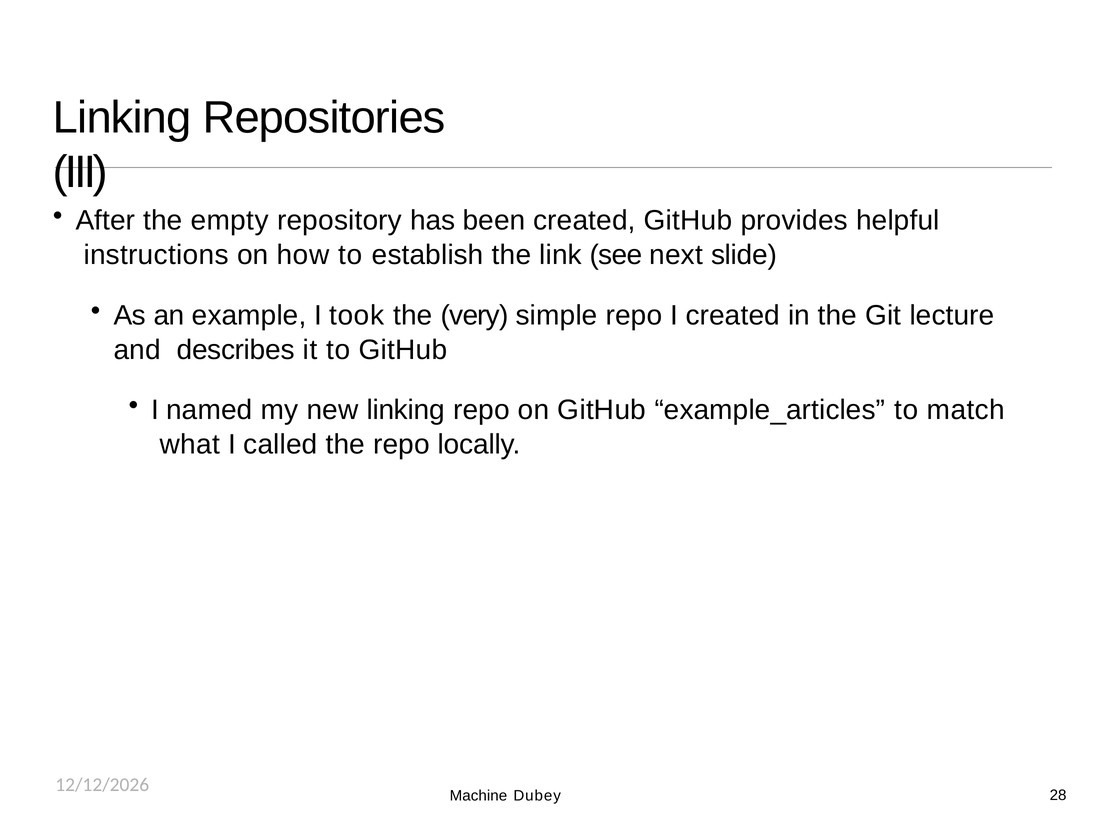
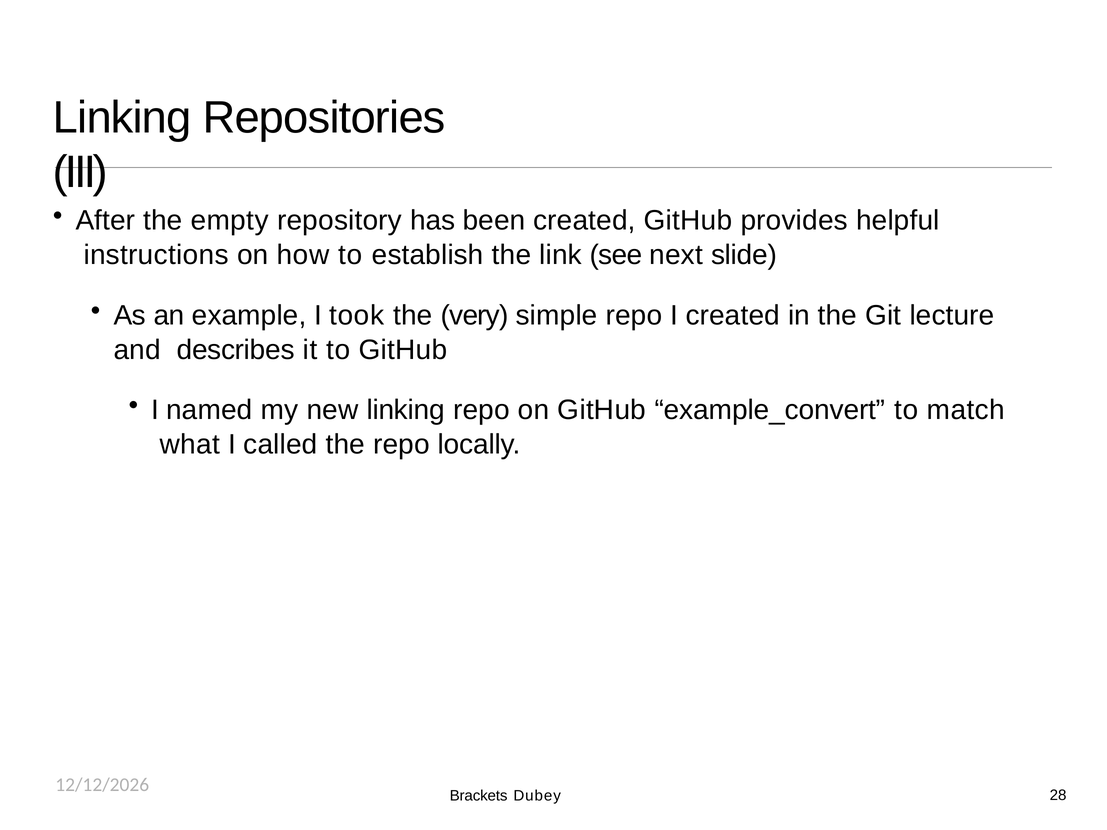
example_articles: example_articles -> example_convert (770, 410)
Machine: Machine -> Brackets (479, 796)
